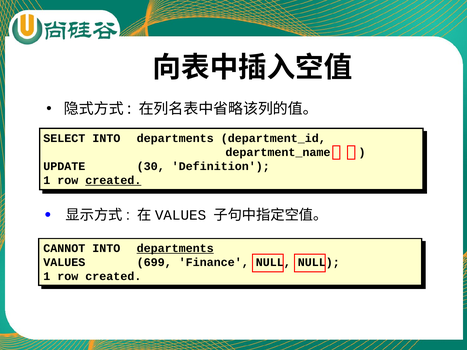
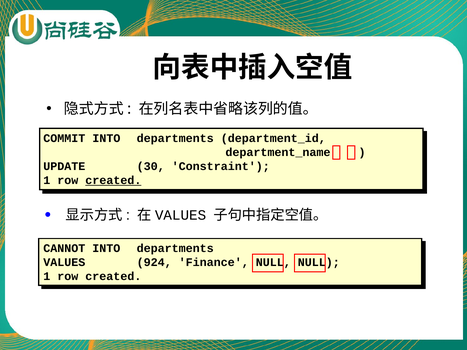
SELECT: SELECT -> COMMIT (64, 139)
Definition: Definition -> Constraint (221, 167)
departments underline: present -> none (175, 248)
699: 699 -> 924 (154, 262)
